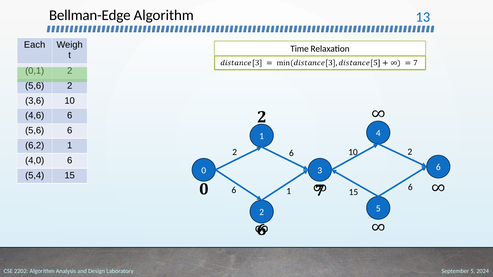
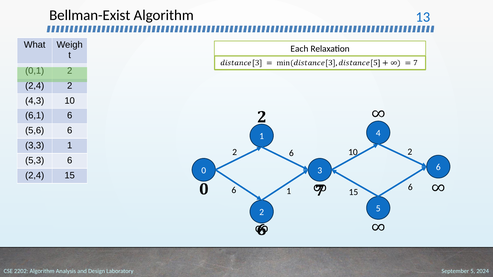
Bellman-Edge: Bellman-Edge -> Bellman-Exist (90, 15)
Each: Each -> What (35, 45)
Time: Time -> Each (299, 49)
5,6: 5,6 -> 2,4 (35, 86)
3,6: 3,6 -> 4,3 (35, 101)
4,6: 4,6 -> 6,1 (35, 116)
6,2: 6,2 -> 3,3 (35, 146)
4,0: 4,0 -> 5,3 (35, 161)
5,4: 5,4 -> 2,4 (35, 176)
